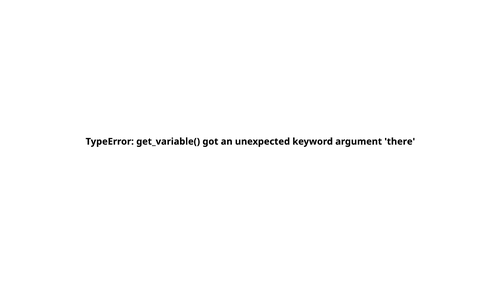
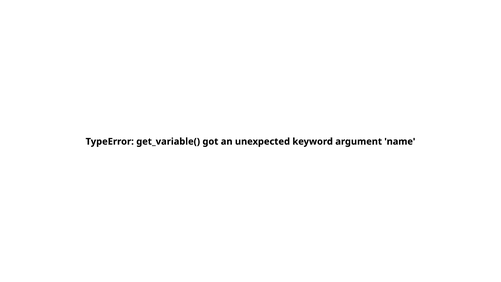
there: there -> name (400, 141)
